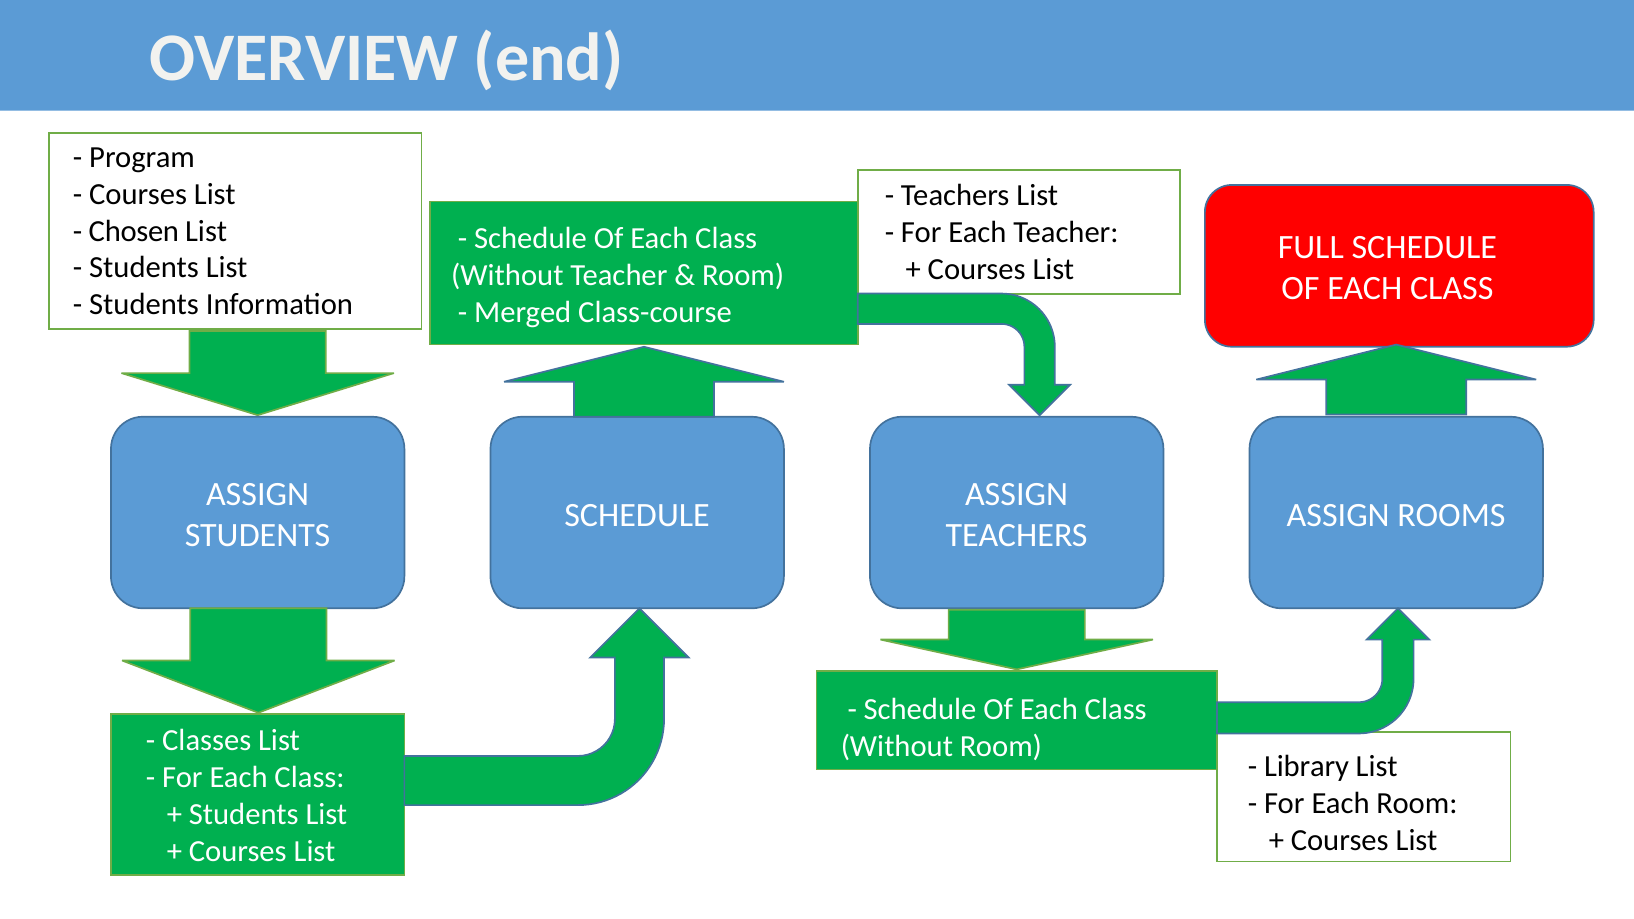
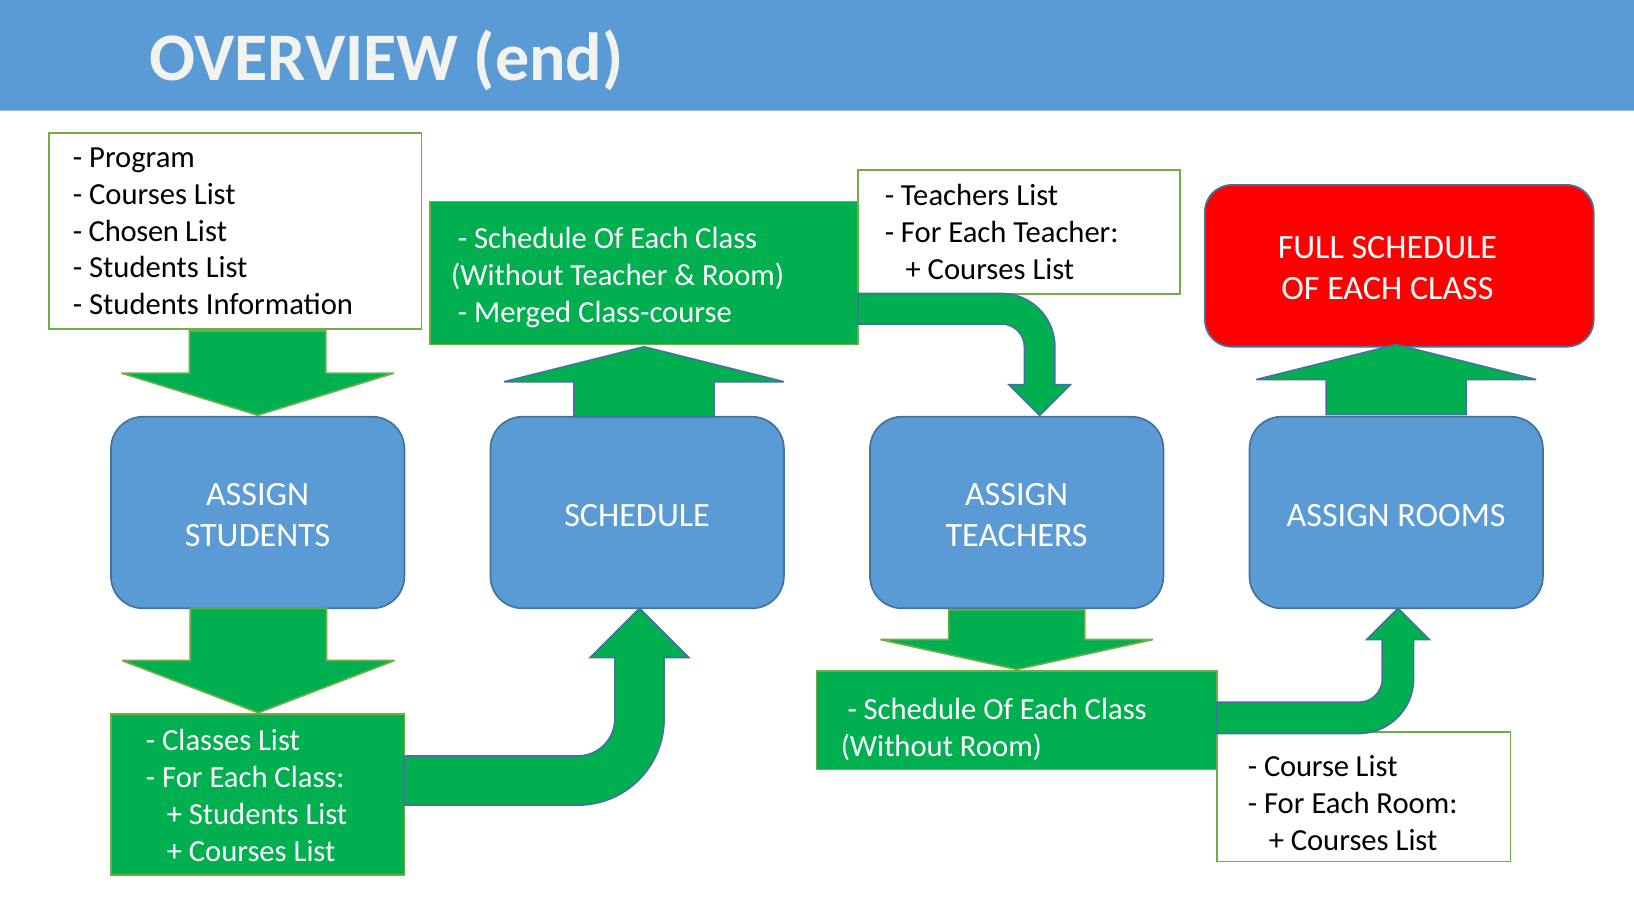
Library: Library -> Course (1307, 767)
